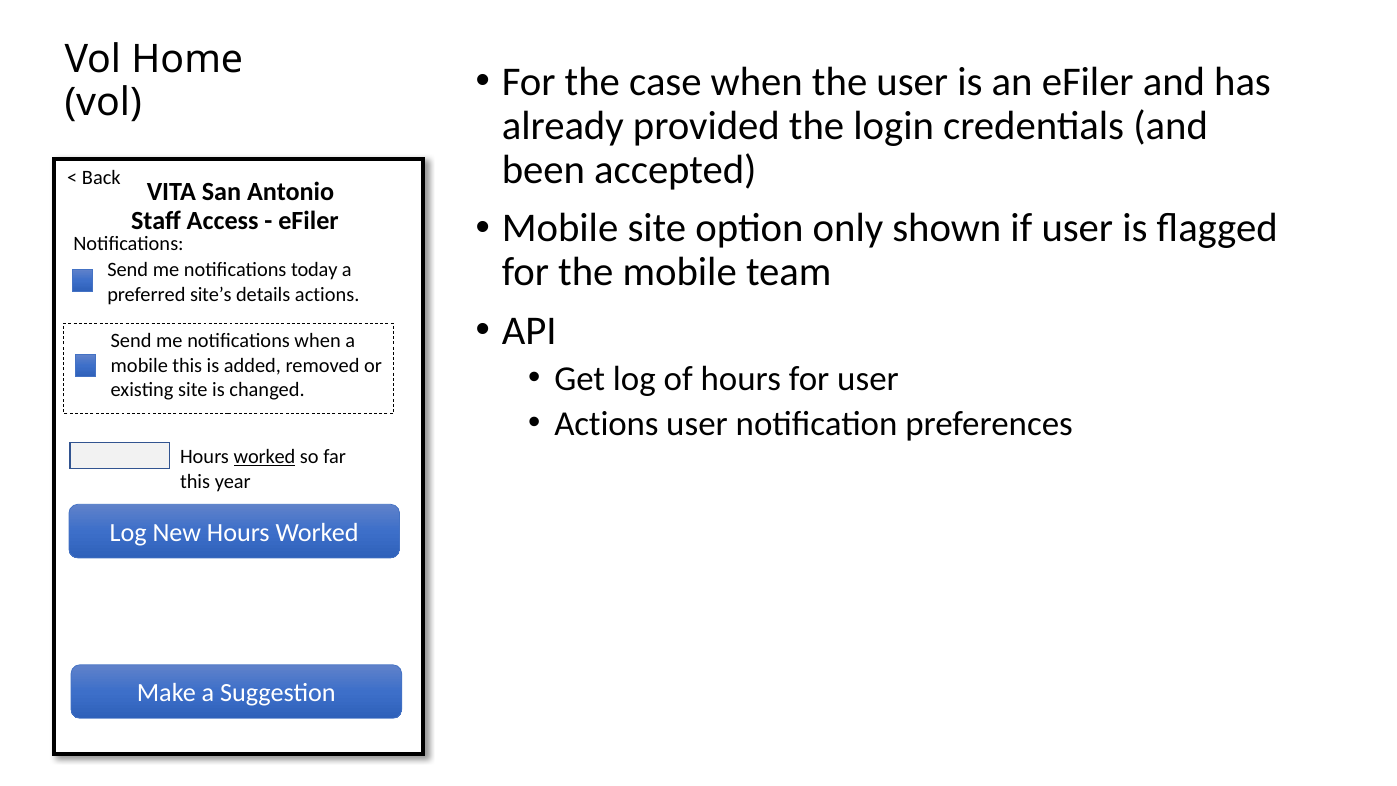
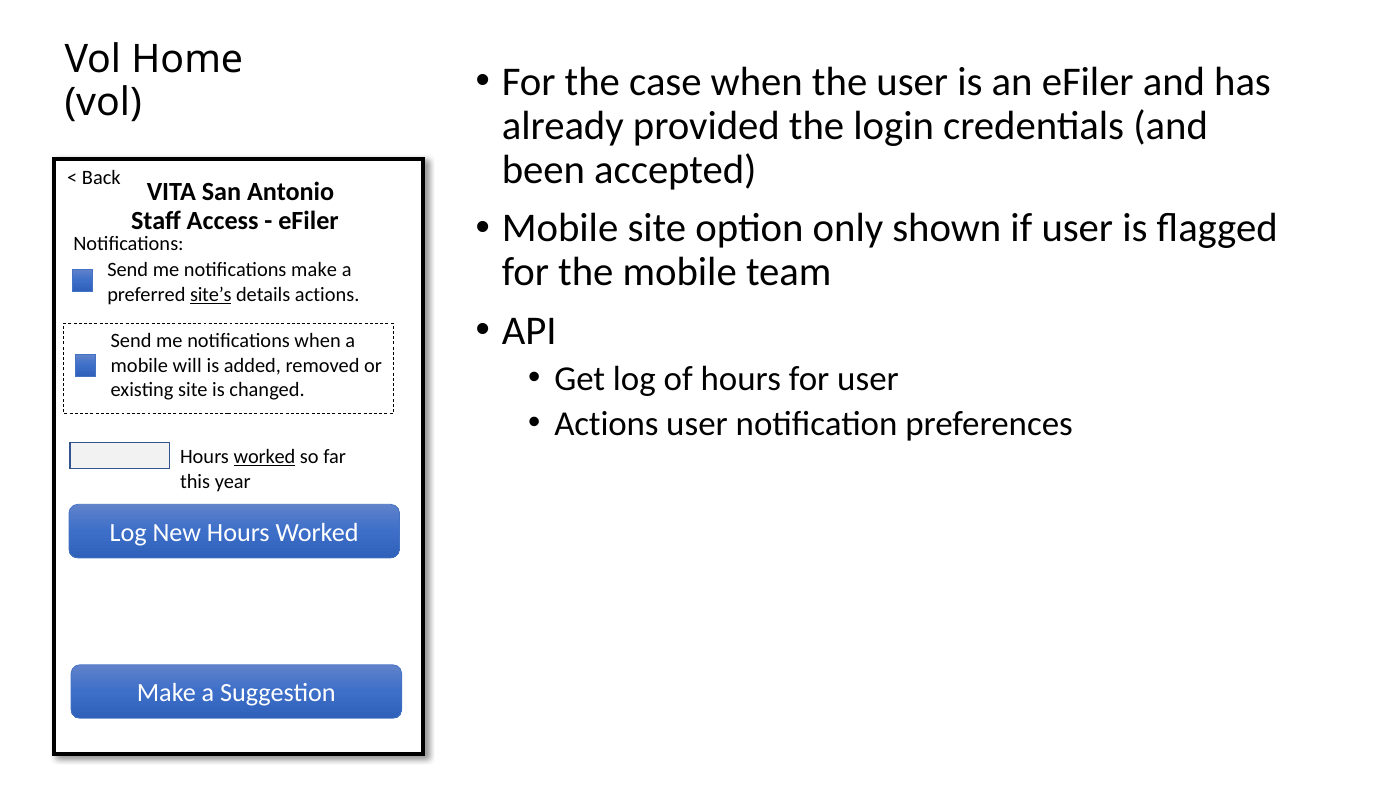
notifications today: today -> make (314, 270)
site’s underline: none -> present (211, 294)
mobile this: this -> will (187, 366)
